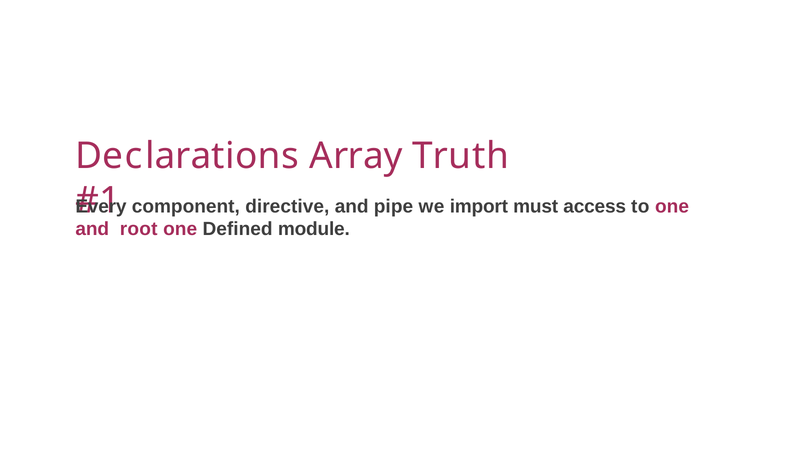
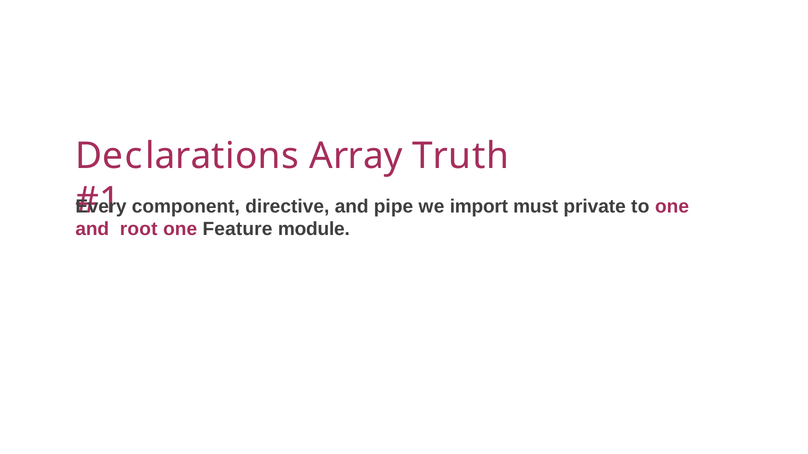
access: access -> private (595, 207)
Defined: Defined -> Feature (237, 229)
